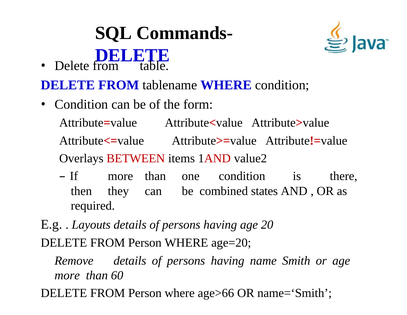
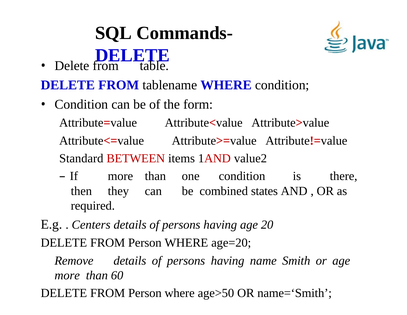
Overlays: Overlays -> Standard (81, 158)
Layouts: Layouts -> Centers (91, 224)
age>66: age>66 -> age>50 (216, 293)
